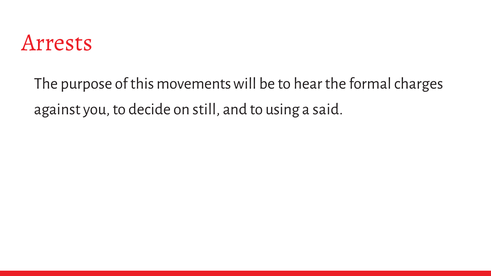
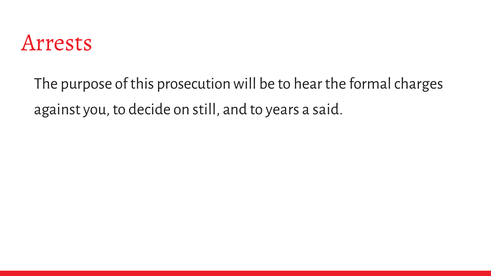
movements: movements -> prosecution (194, 84)
using: using -> years (282, 109)
